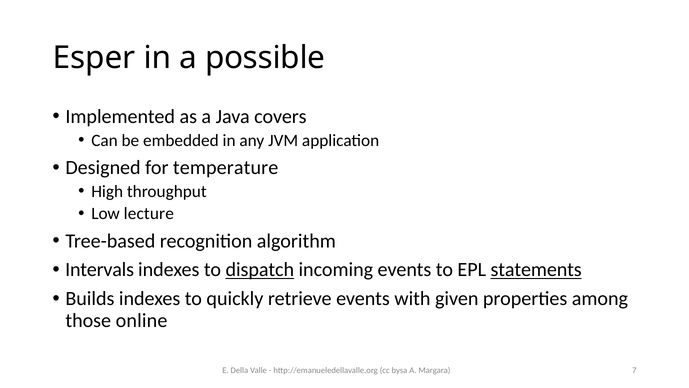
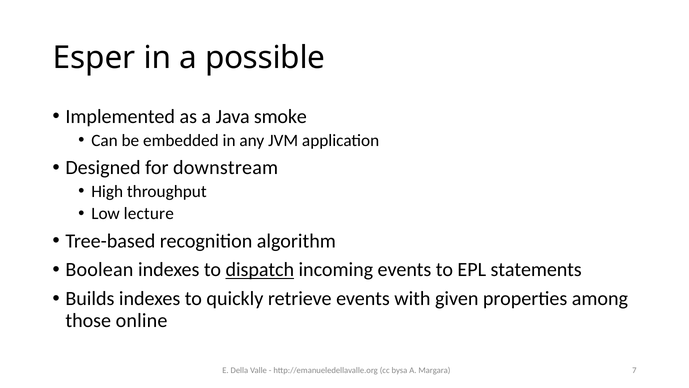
covers: covers -> smoke (280, 116)
temperature: temperature -> downstream (226, 167)
Intervals: Intervals -> Boolean (99, 270)
statements underline: present -> none (536, 270)
